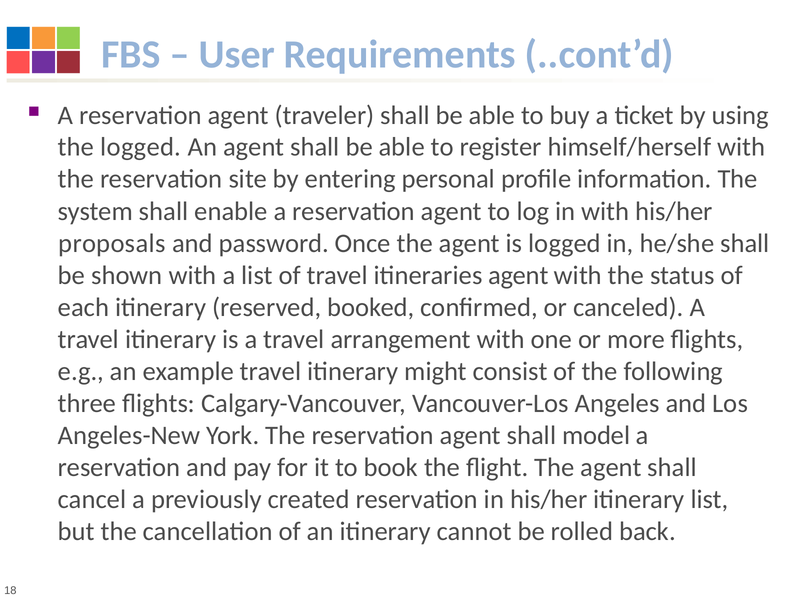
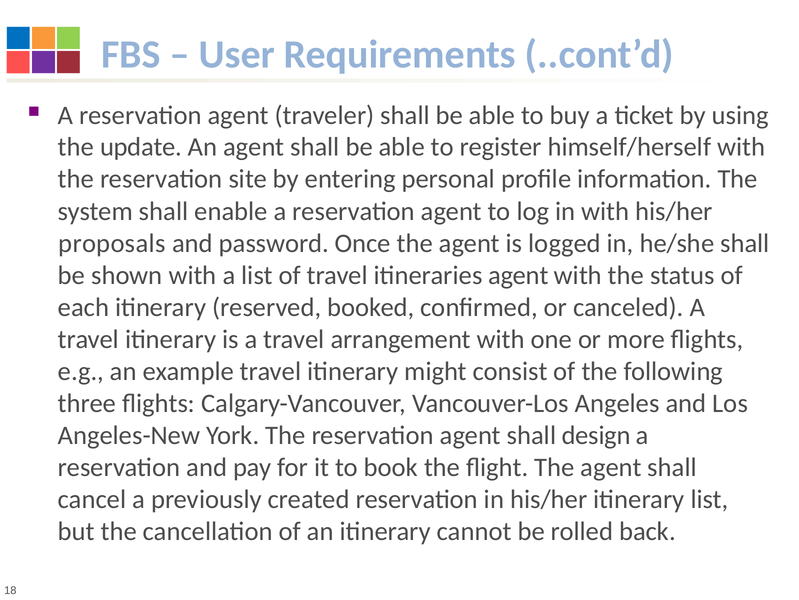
the logged: logged -> update (141, 147)
model: model -> design (596, 435)
